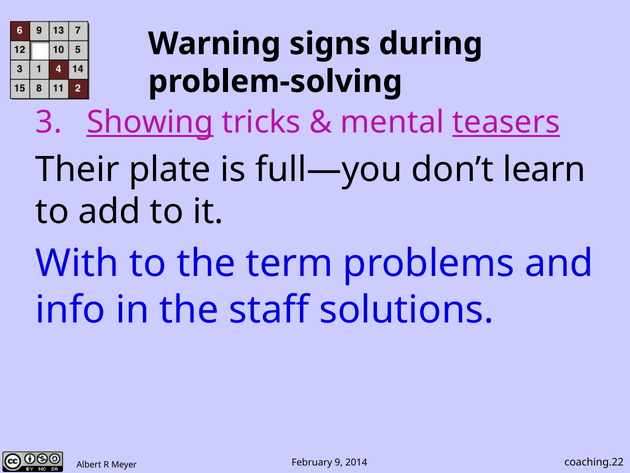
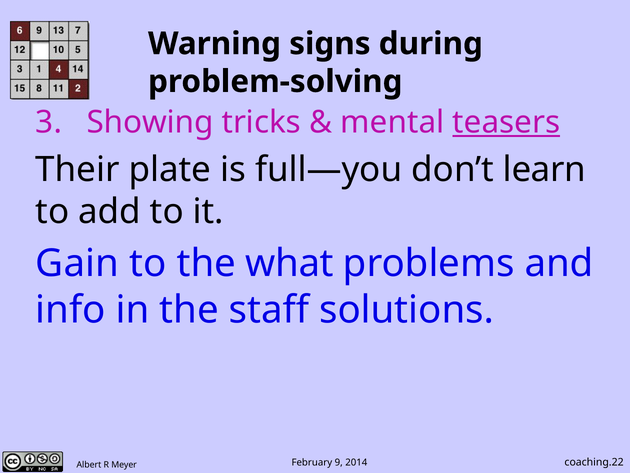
Showing underline: present -> none (150, 122)
With: With -> Gain (77, 263)
term: term -> what (290, 263)
